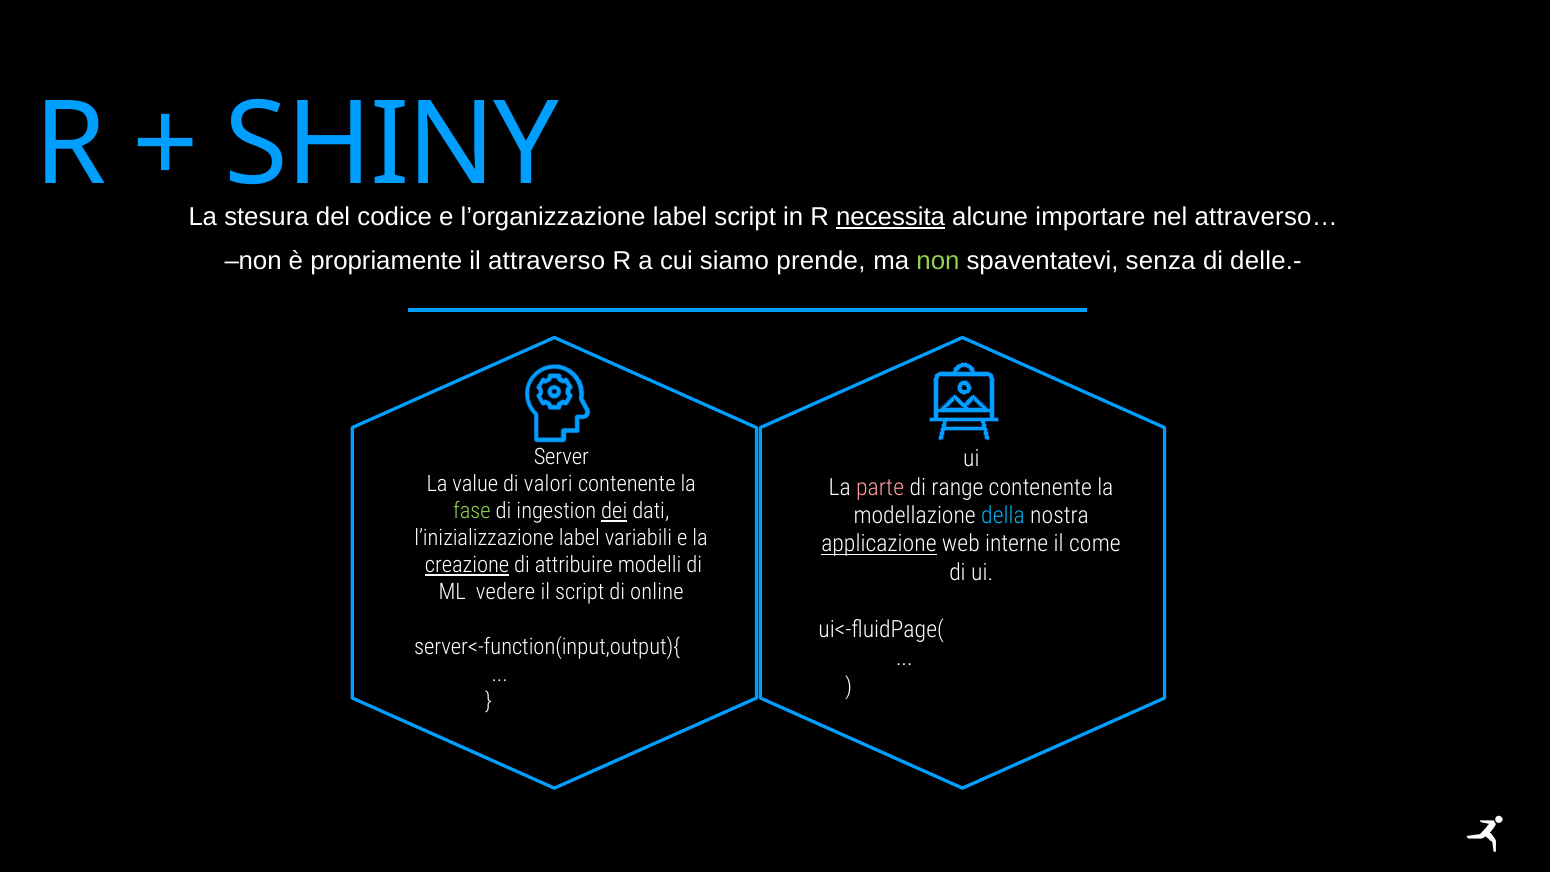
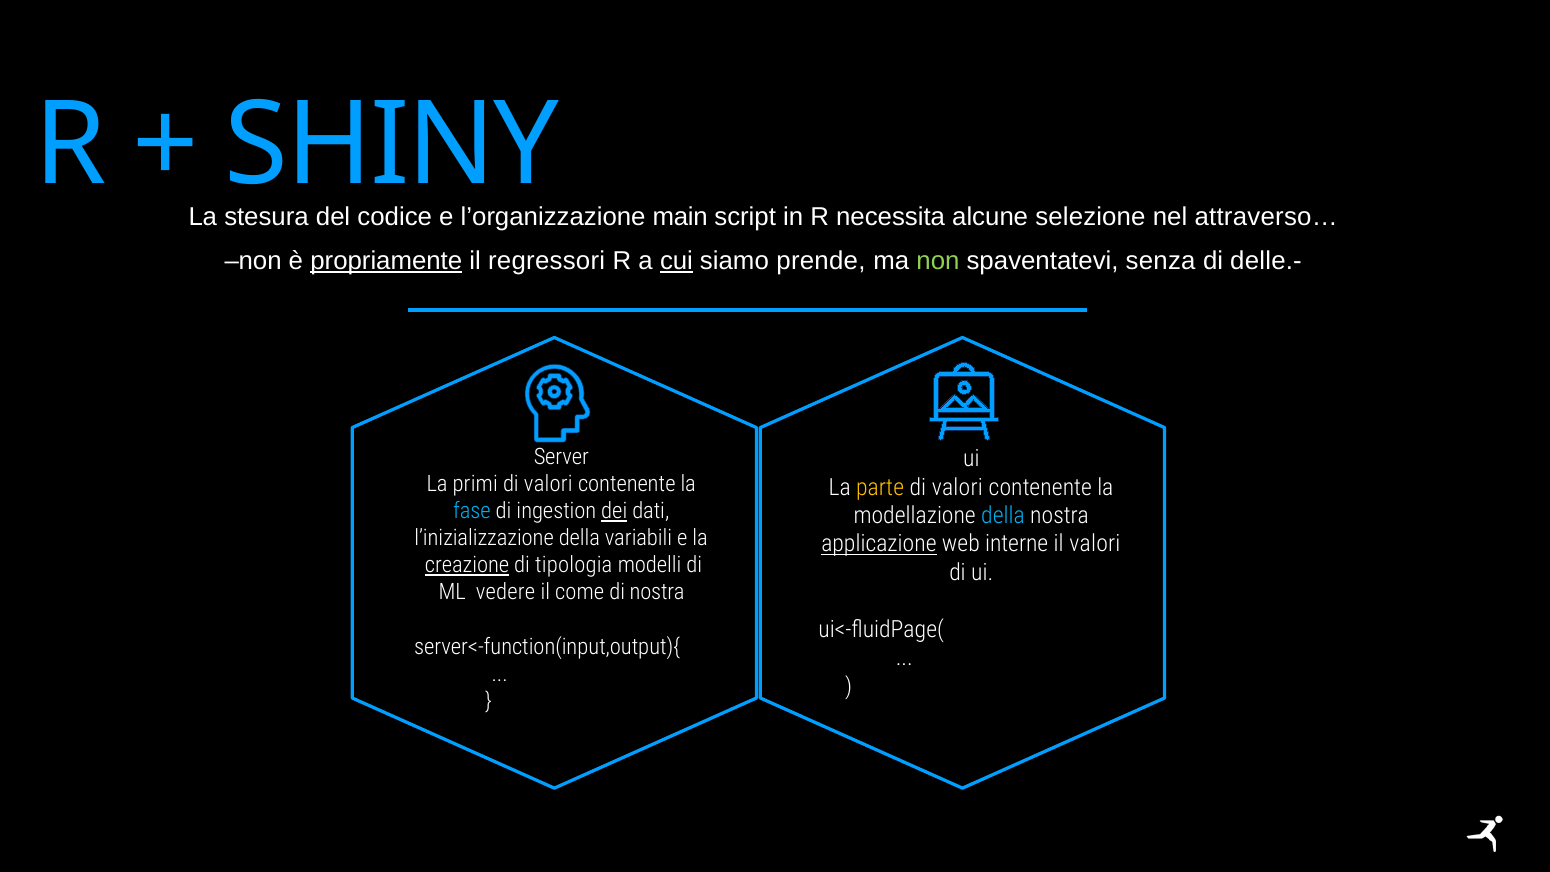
label: label -> main (680, 217)
necessita underline: present -> none (891, 217)
importare: importare -> selezione (1090, 217)
propriamente underline: none -> present (386, 261)
attraverso: attraverso -> regressori (547, 261)
cui underline: none -> present (676, 261)
value: value -> primi (475, 484)
parte colour: pink -> yellow (880, 487)
range: range -> valori (957, 487)
fase colour: light green -> light blue (472, 511)
l’inizializzazione label: label -> della (579, 538)
il come: come -> valori (1095, 544)
attribuire: attribuire -> tipologia (574, 565)
il script: script -> come (580, 592)
di online: online -> nostra (657, 592)
